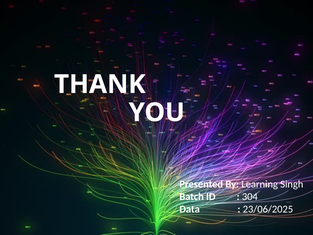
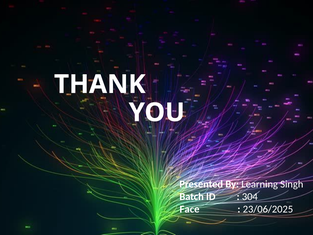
Data: Data -> Face (190, 209)
